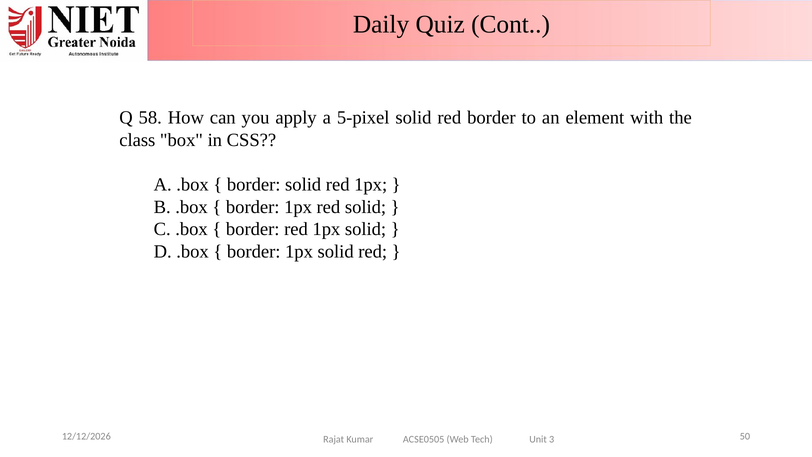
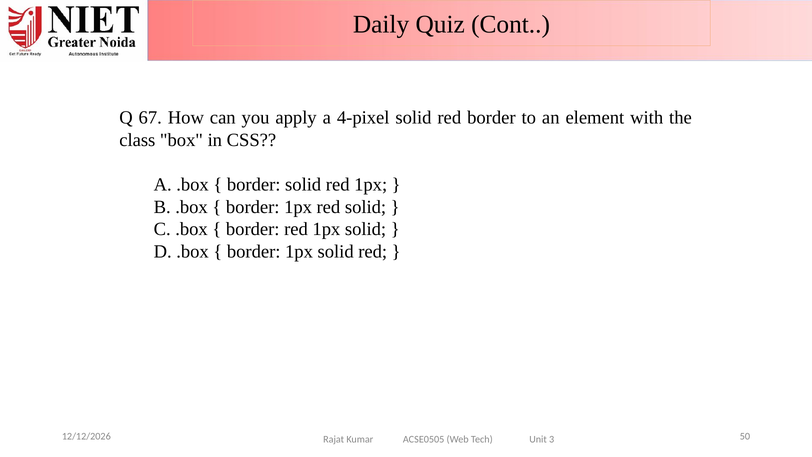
58: 58 -> 67 (150, 117)
5-pixel: 5-pixel -> 4-pixel (363, 117)
